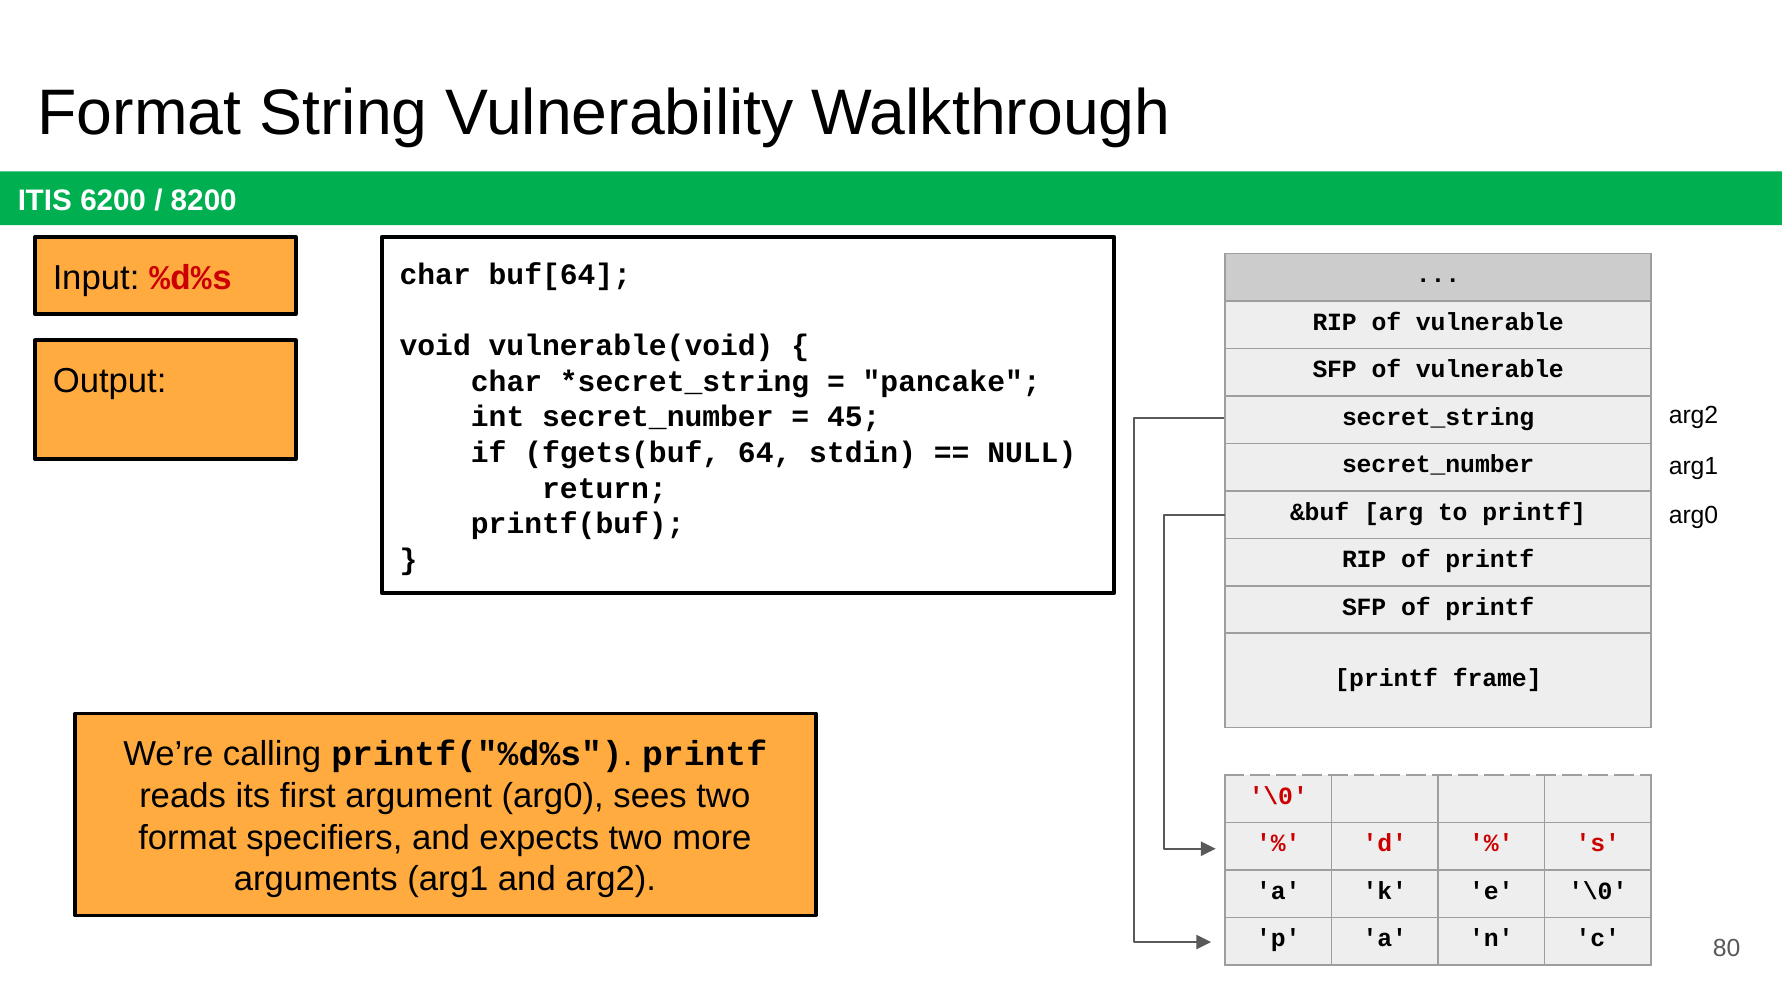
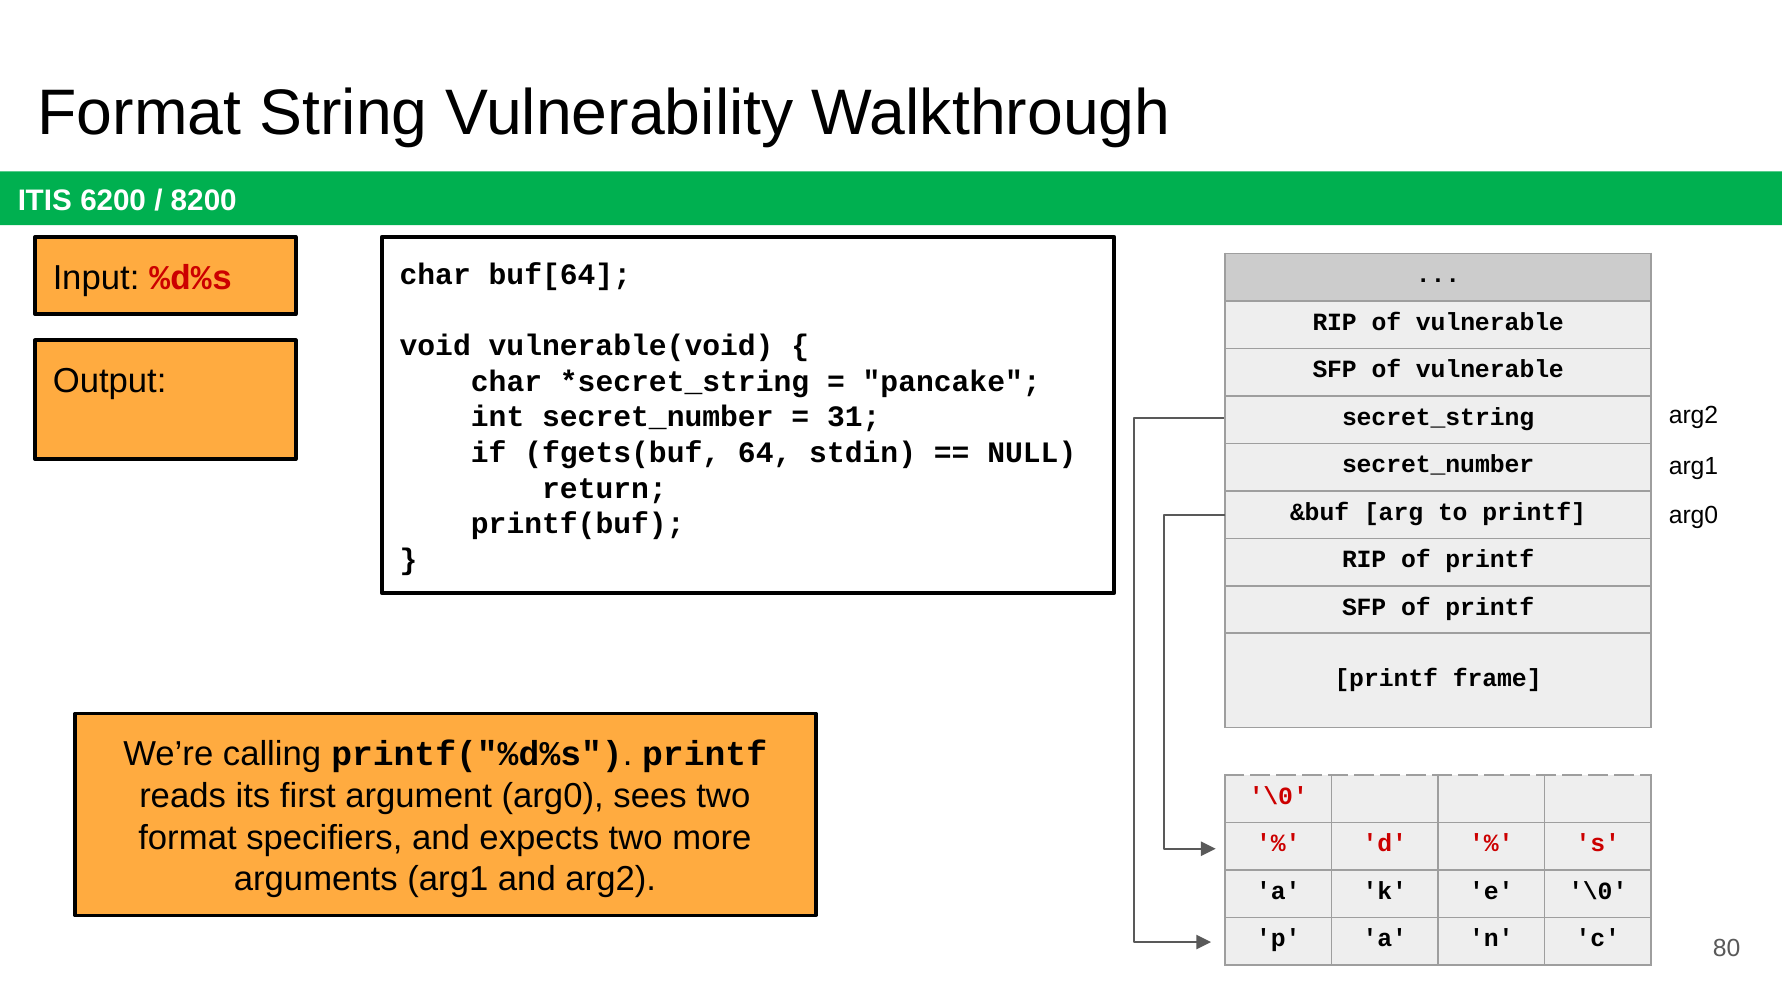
45: 45 -> 31 (854, 417)
